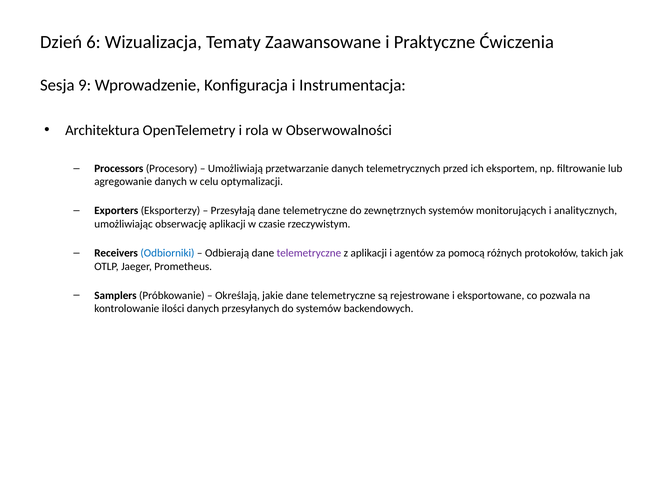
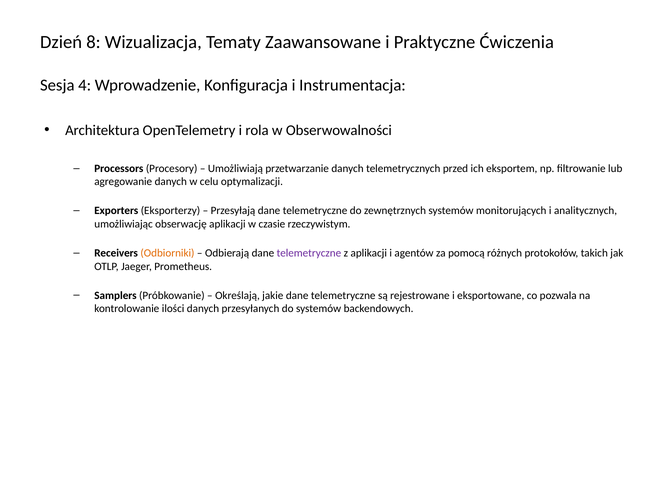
6: 6 -> 8 (93, 42)
9: 9 -> 4 (85, 85)
Odbiorniki colour: blue -> orange (167, 253)
